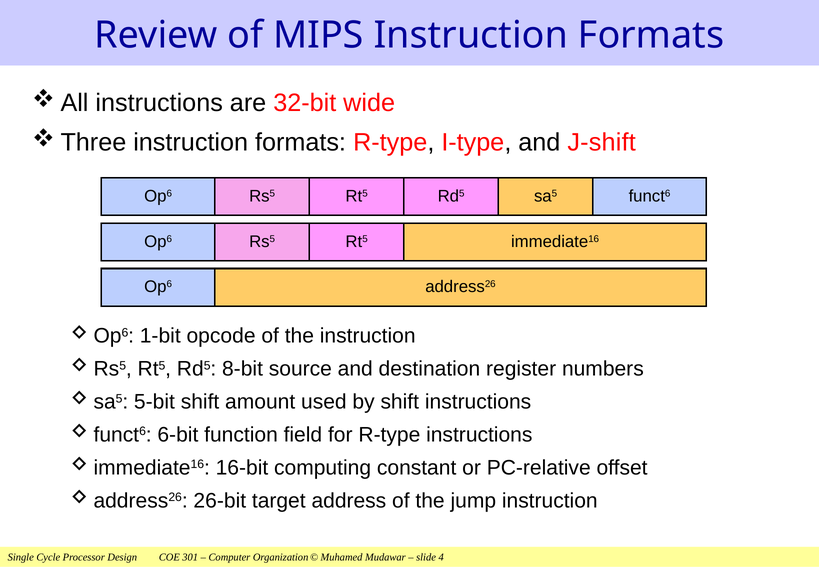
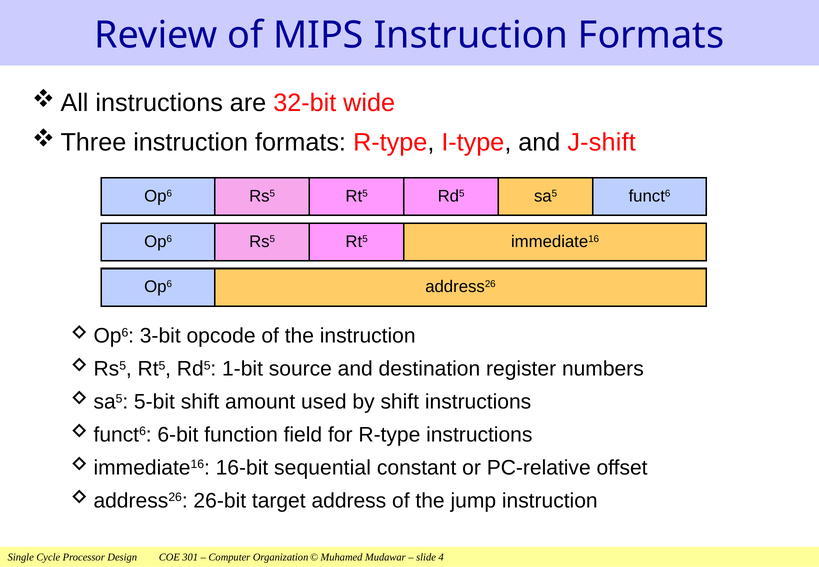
1-bit: 1-bit -> 3-bit (160, 336)
8-bit: 8-bit -> 1-bit (242, 369)
computing: computing -> sequential (323, 468)
